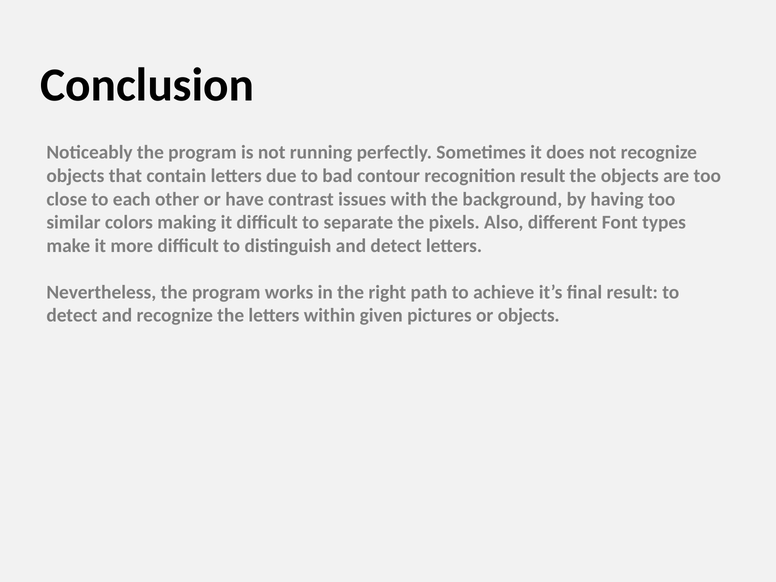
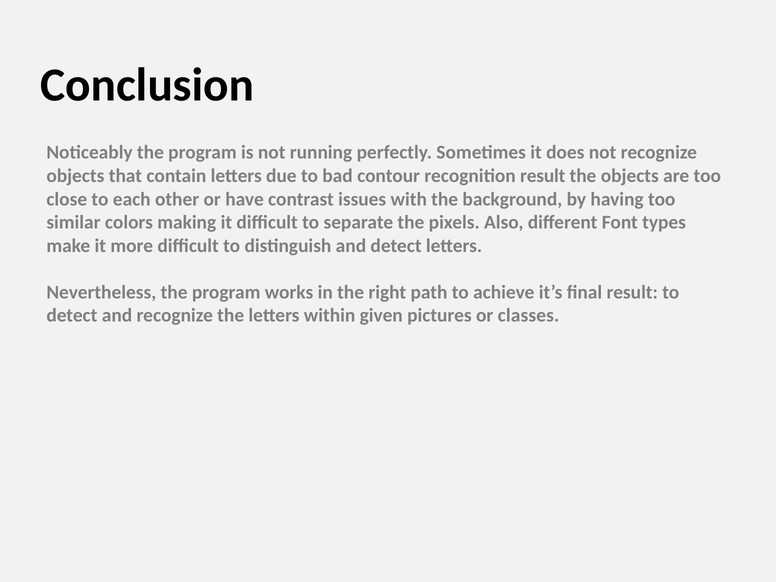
or objects: objects -> classes (528, 316)
